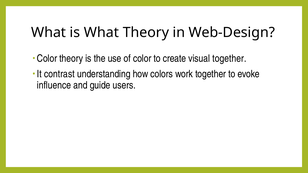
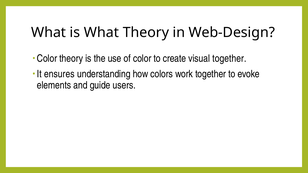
contrast: contrast -> ensures (59, 74)
influence: influence -> elements (54, 85)
